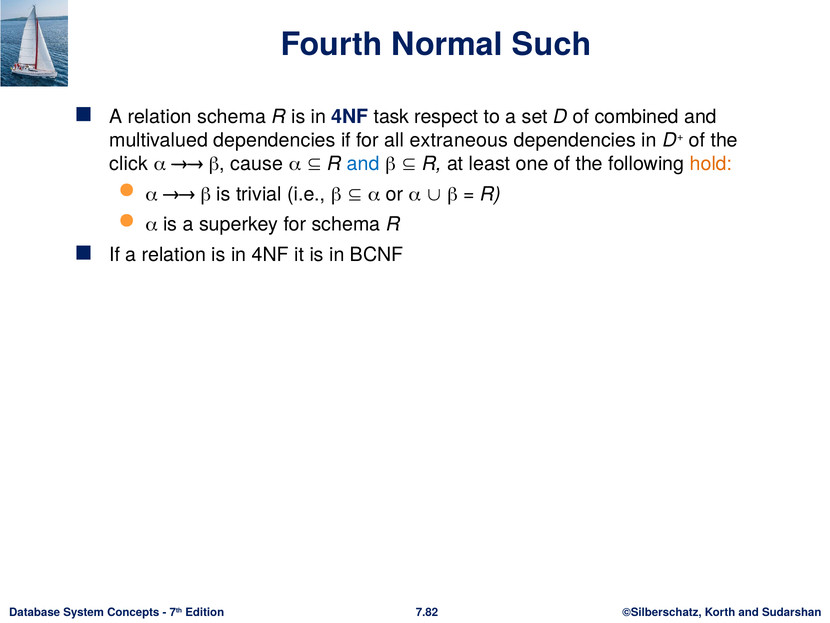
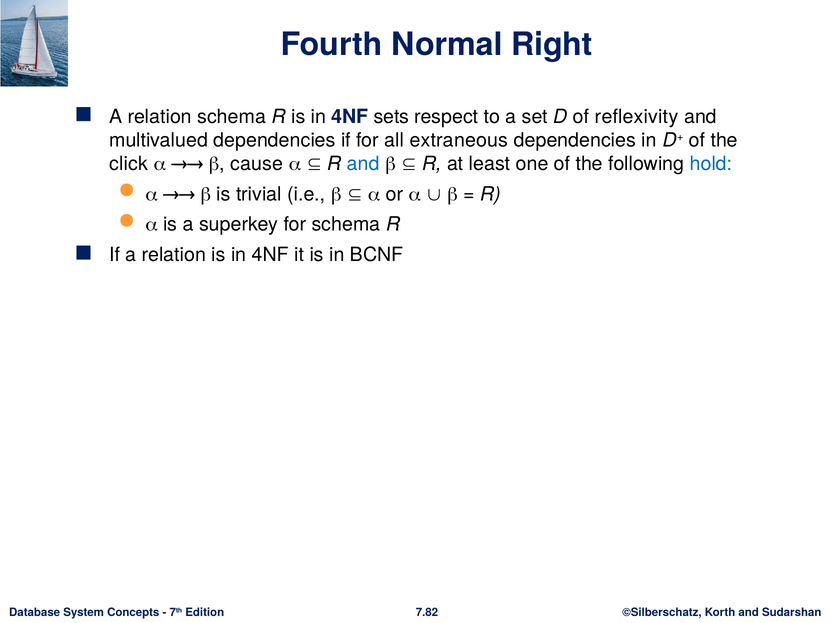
Such: Such -> Right (552, 45)
task: task -> sets (391, 116)
combined: combined -> reflexivity (637, 116)
hold colour: orange -> blue (711, 164)
